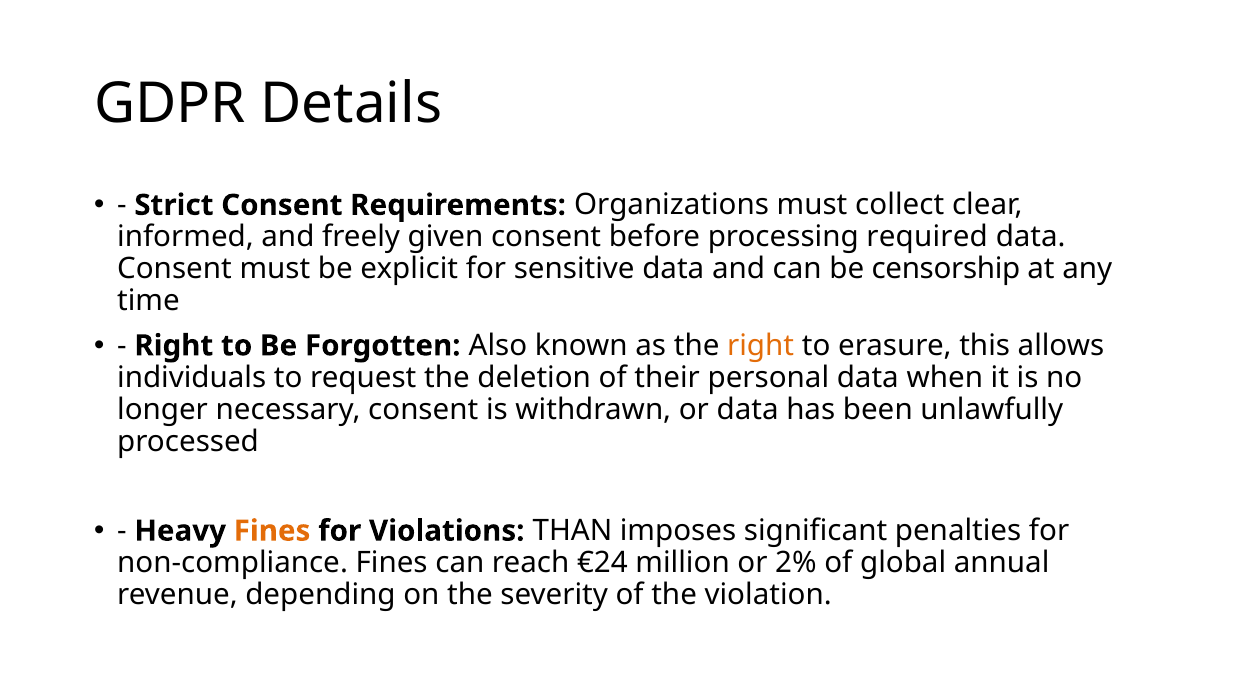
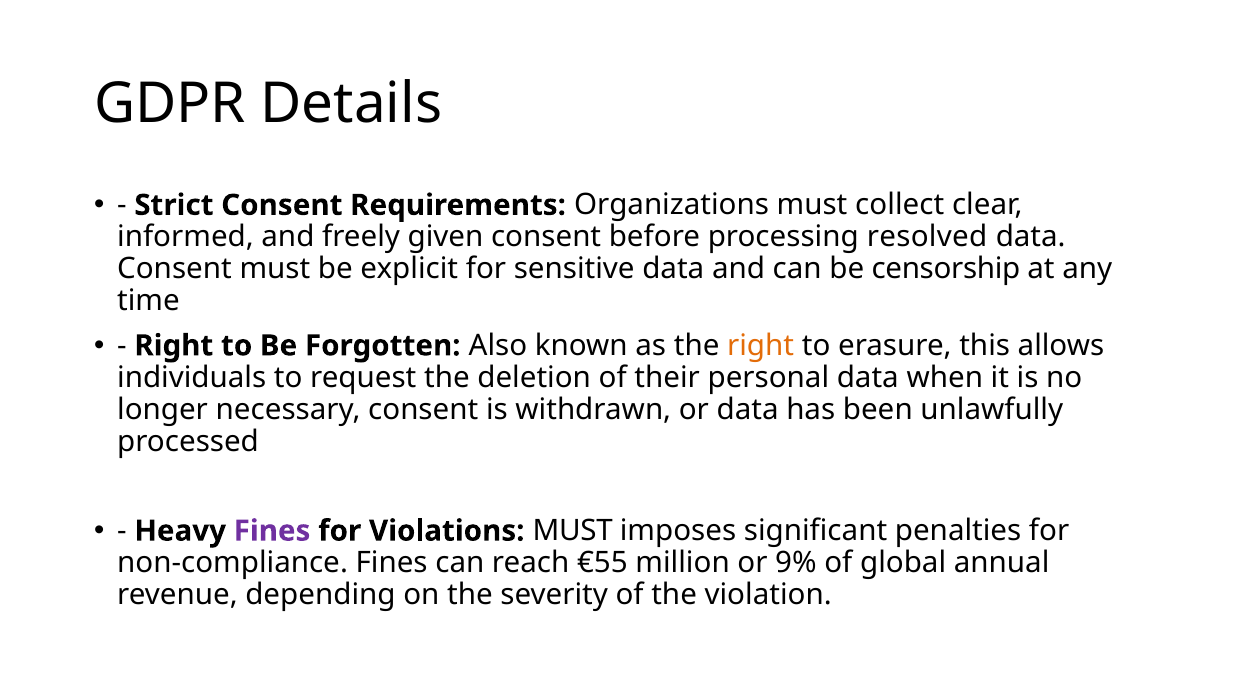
required: required -> resolved (927, 237)
Fines colour: orange -> purple (272, 531)
Violations THAN: THAN -> MUST (573, 531)
€24: €24 -> €55 (602, 563)
2%: 2% -> 9% (796, 563)
